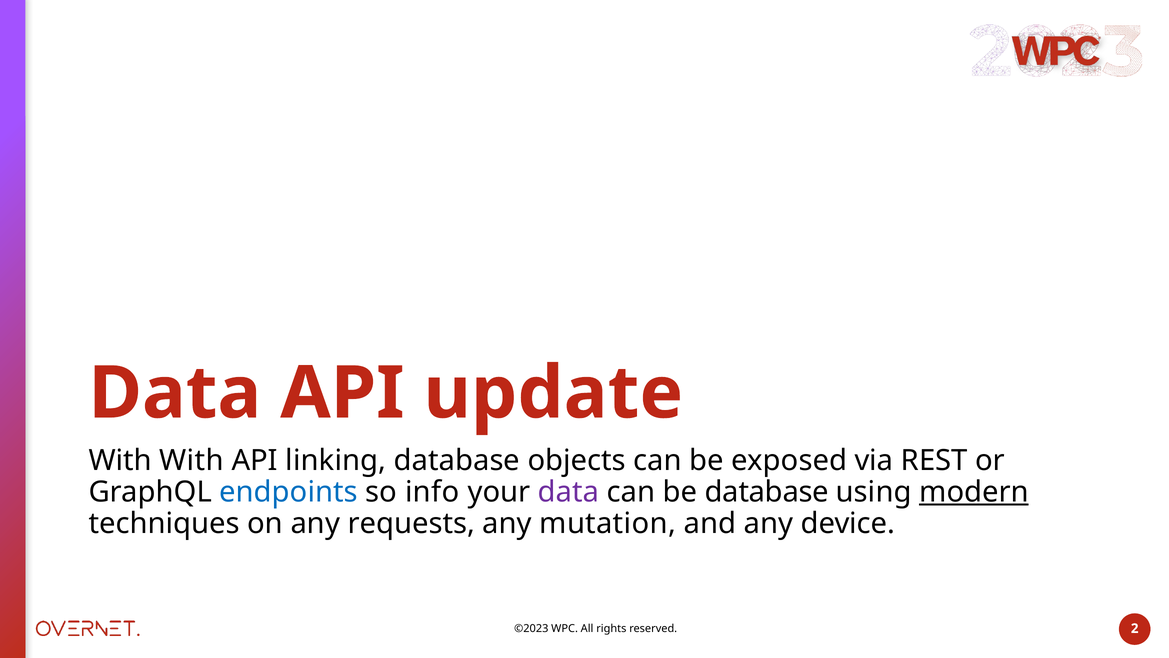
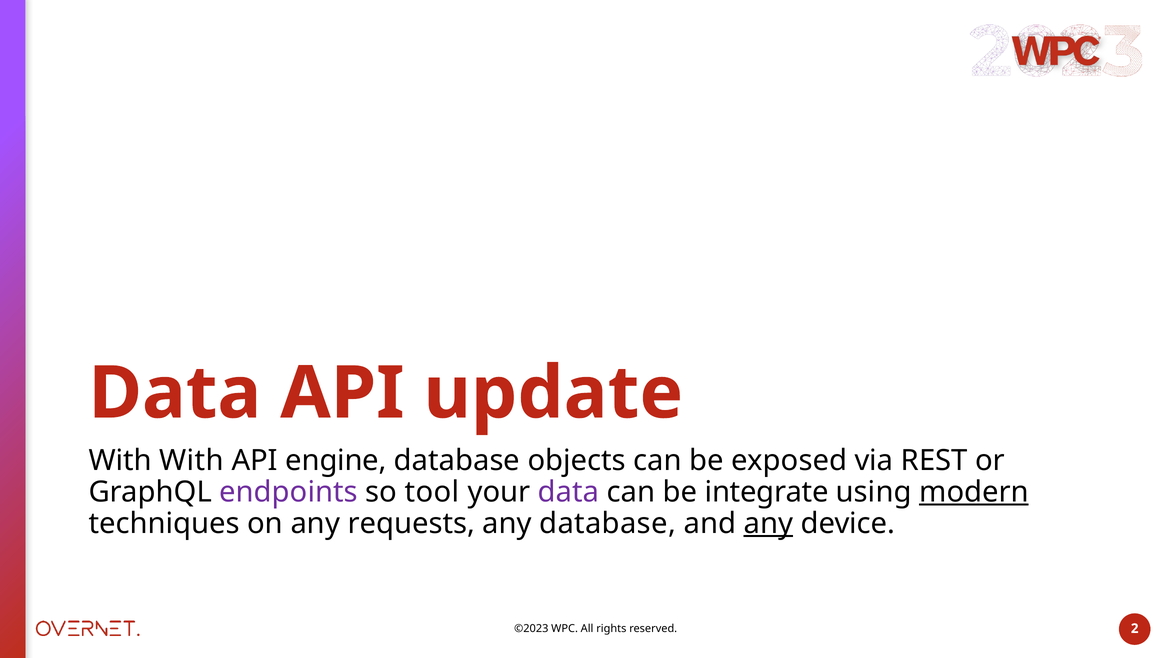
linking: linking -> engine (336, 460)
endpoints colour: blue -> purple (289, 492)
info: info -> tool (432, 492)
be database: database -> integrate (767, 492)
any mutation: mutation -> database (608, 523)
any underline: none -> present (768, 523)
